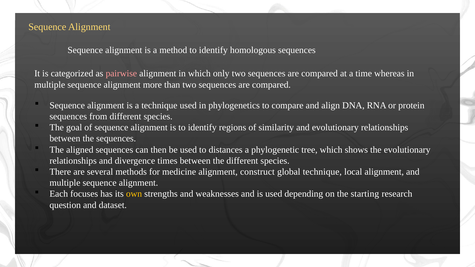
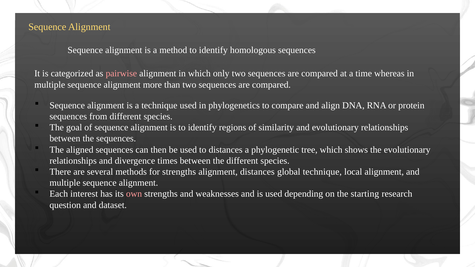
for medicine: medicine -> strengths (179, 172)
alignment construct: construct -> distances (257, 172)
focuses: focuses -> interest (84, 194)
own colour: yellow -> pink (134, 194)
